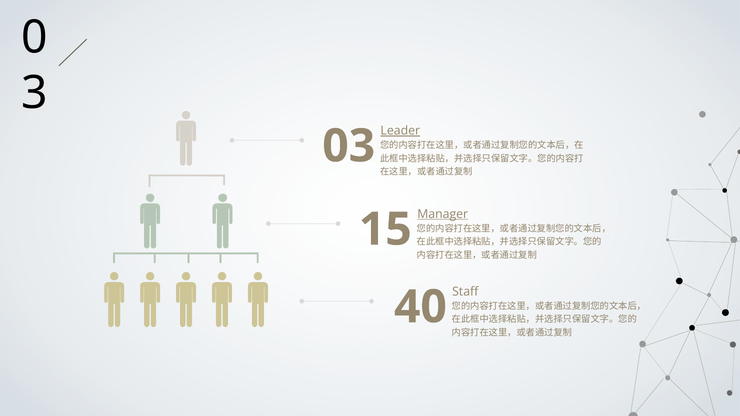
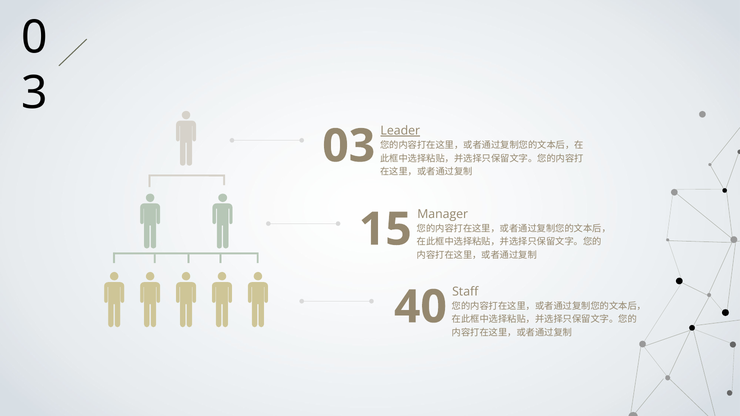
Manager underline: present -> none (443, 214)
